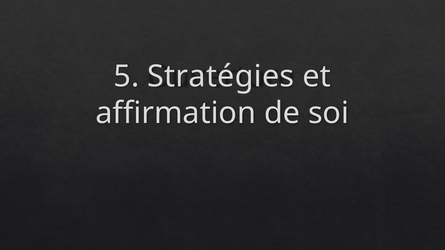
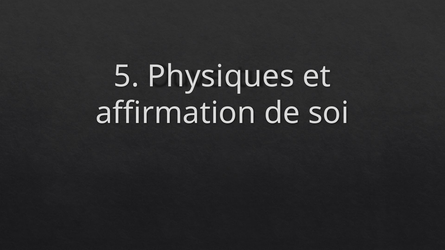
Stratégies: Stratégies -> Physiques (221, 76)
